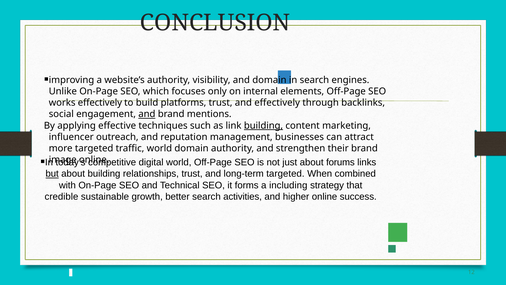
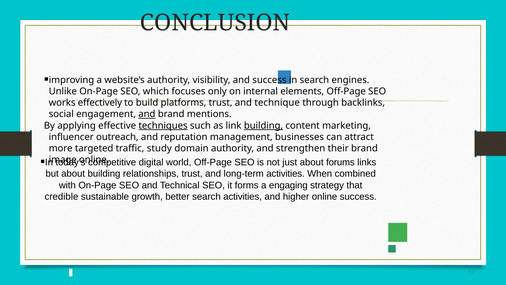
and domain: domain -> success (269, 80)
and effectively: effectively -> technique (277, 103)
techniques underline: none -> present (163, 125)
traffic world: world -> study (159, 148)
but underline: present -> none (52, 174)
long-term targeted: targeted -> activities (286, 174)
including: including -> engaging (288, 185)
